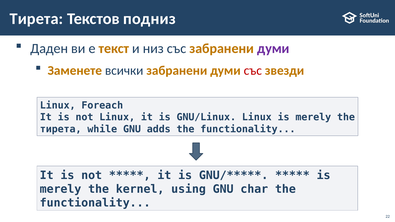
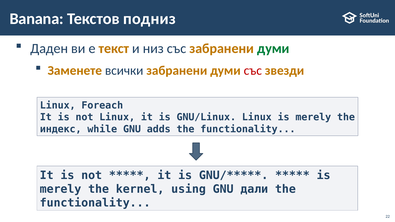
Тирета: Тирета -> Banana (37, 19)
думи colour: purple -> green (273, 49)
тирета: тирета -> индекс (61, 129)
char: char -> дали (254, 189)
